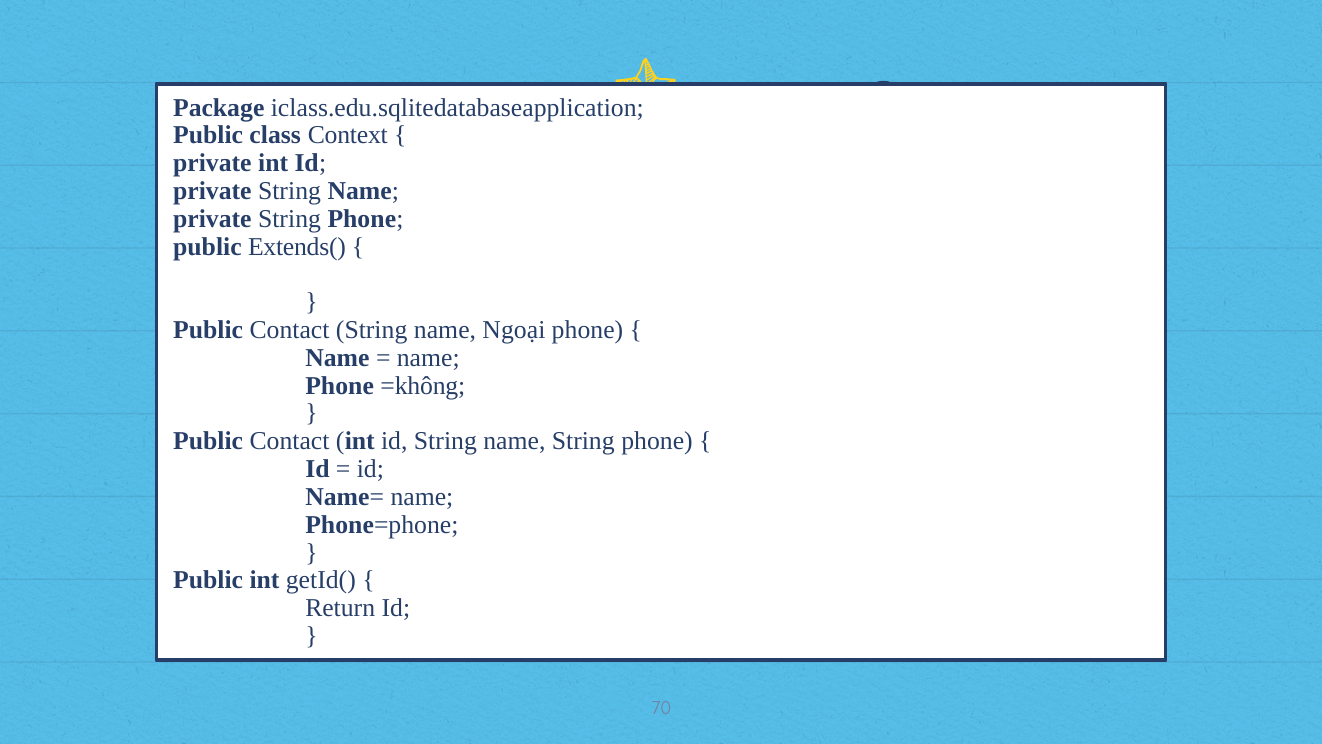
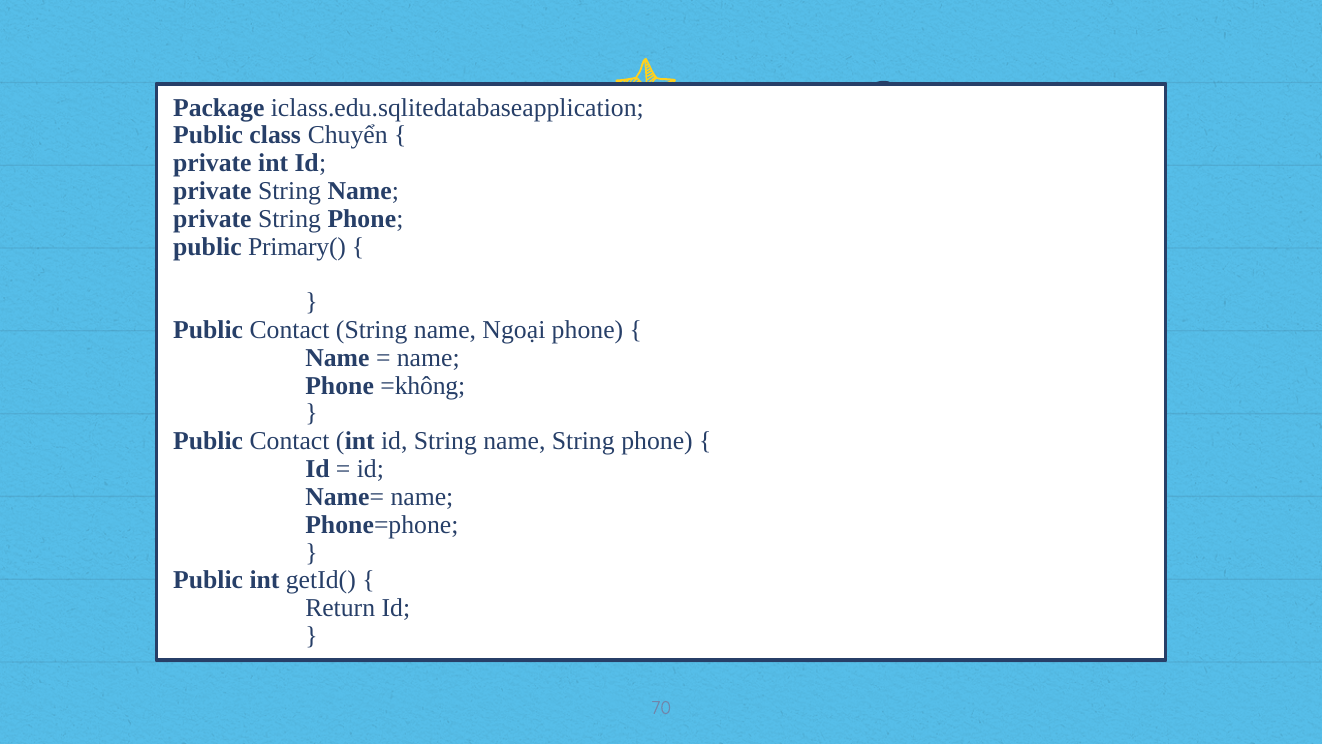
Context: Context -> Chuyển (348, 135)
Extends(: Extends( -> Primary( (297, 247)
